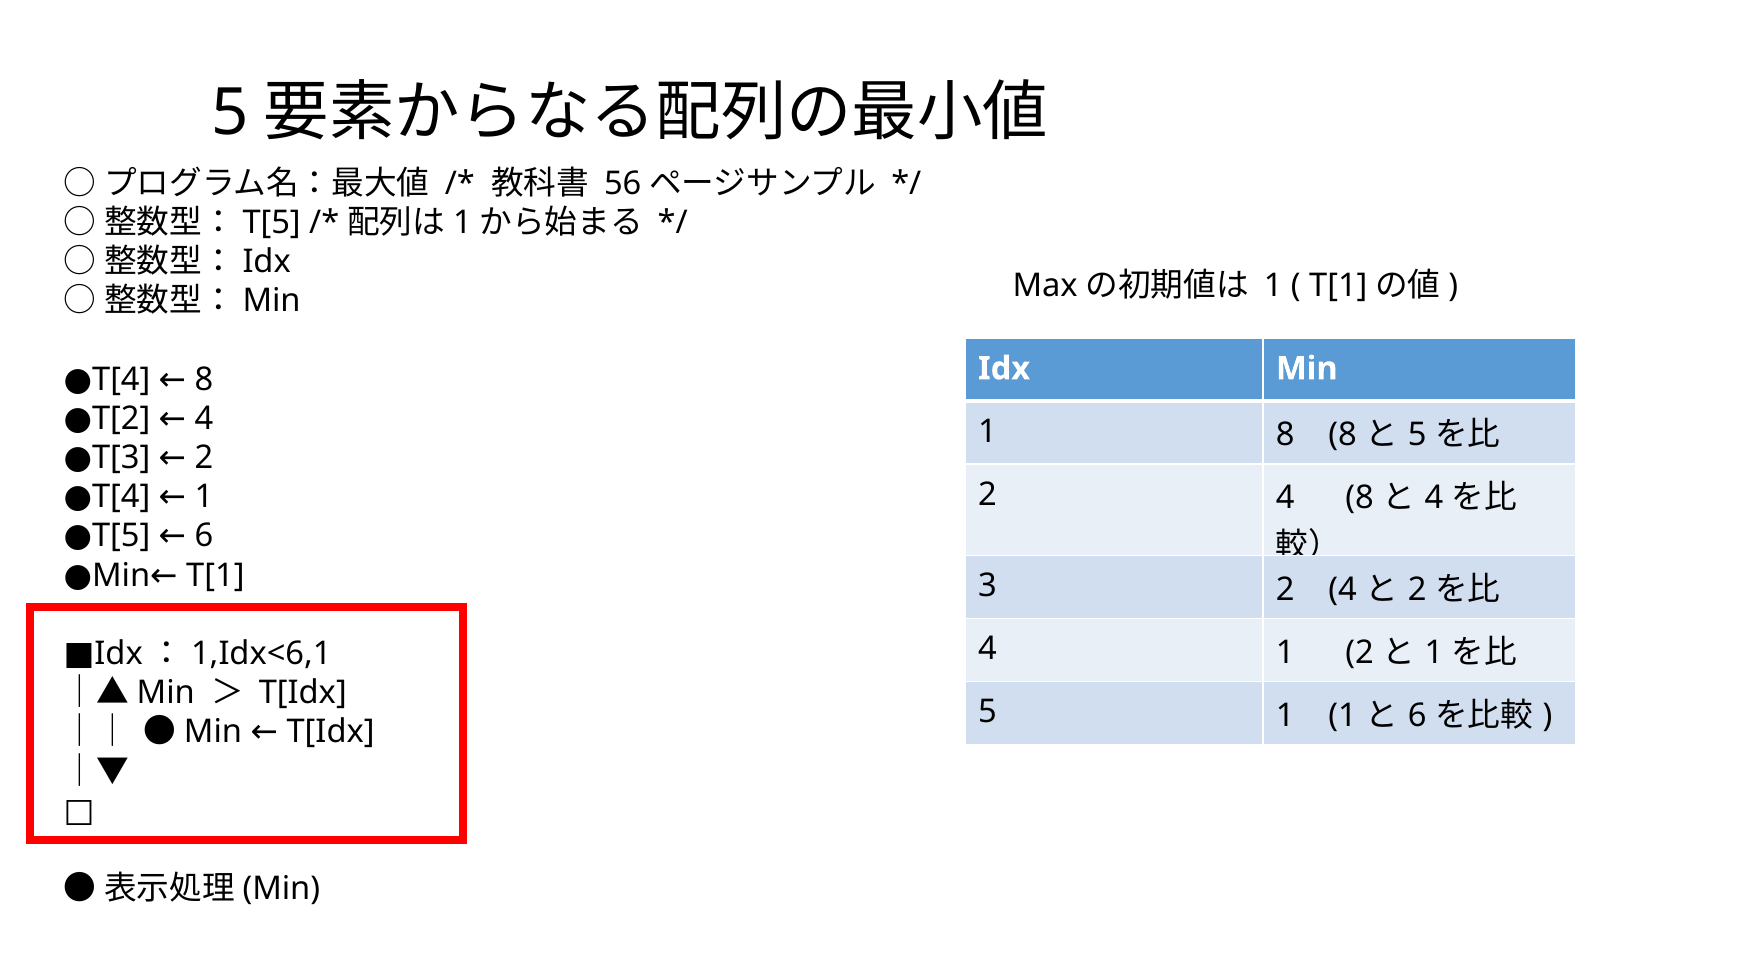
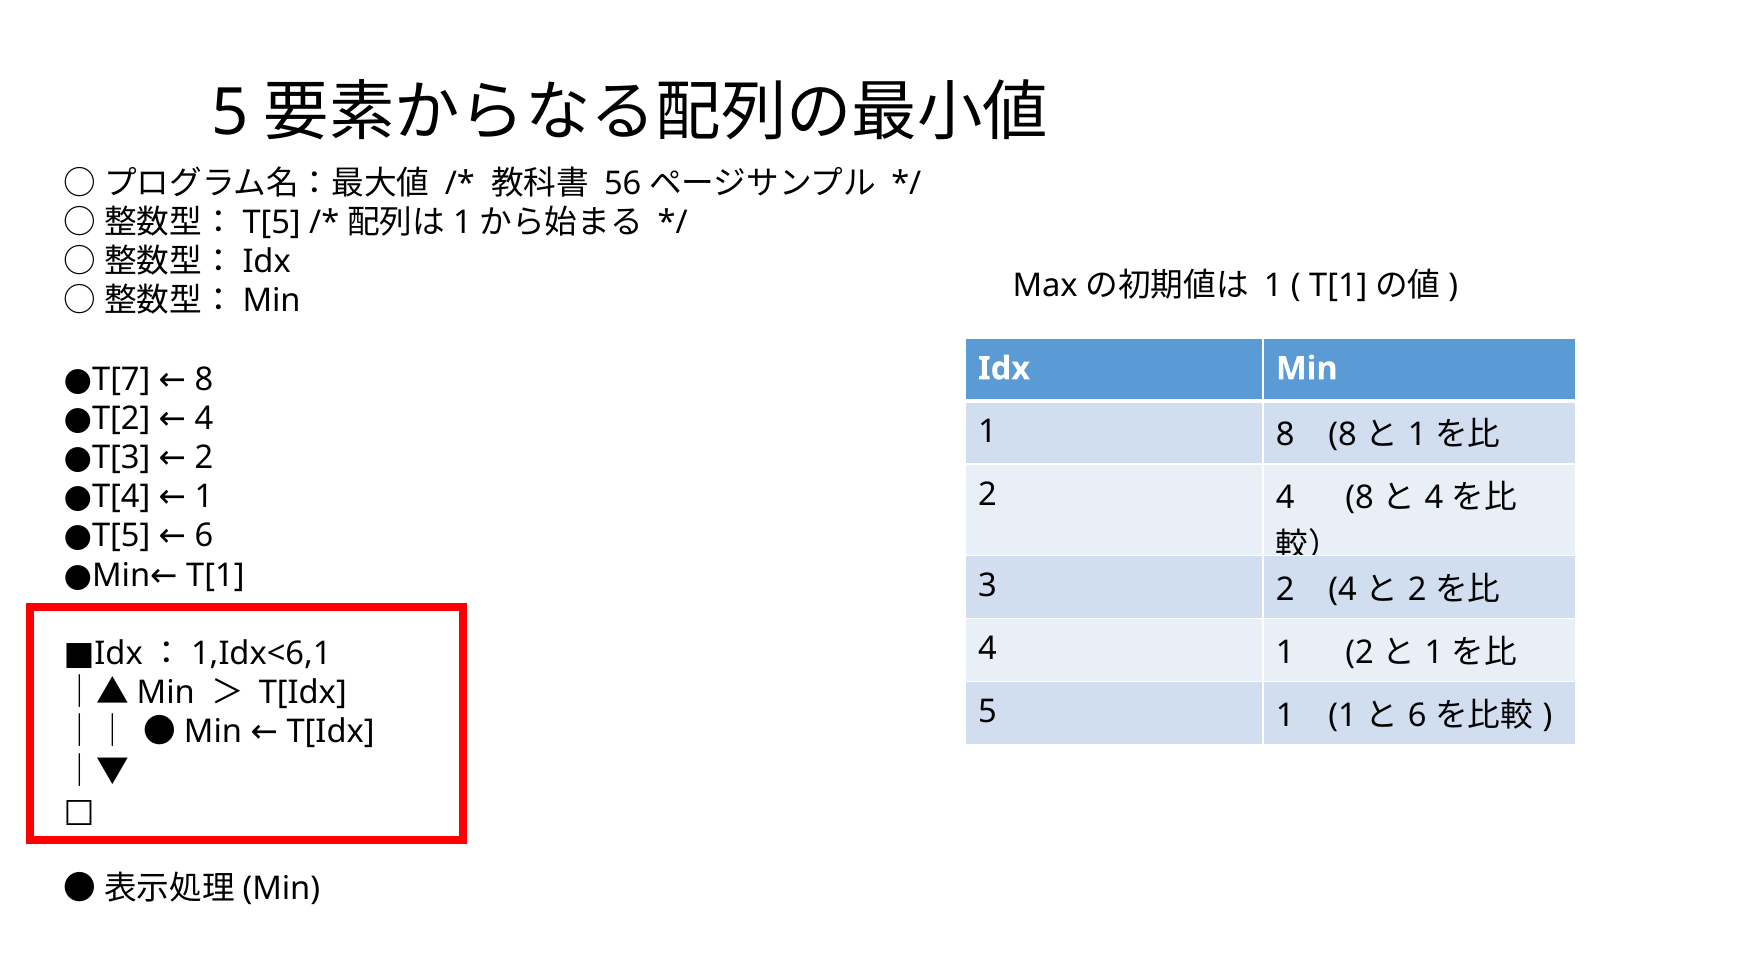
T[4: T[4 -> T[7 (121, 379)
5: 5 -> 1 (1417, 435)
